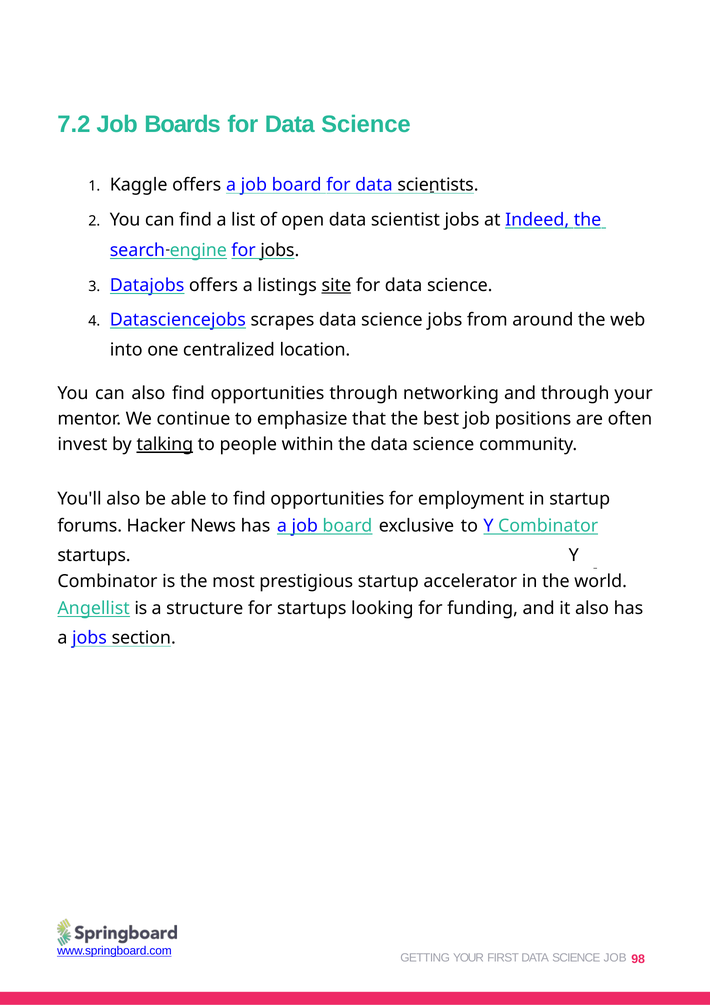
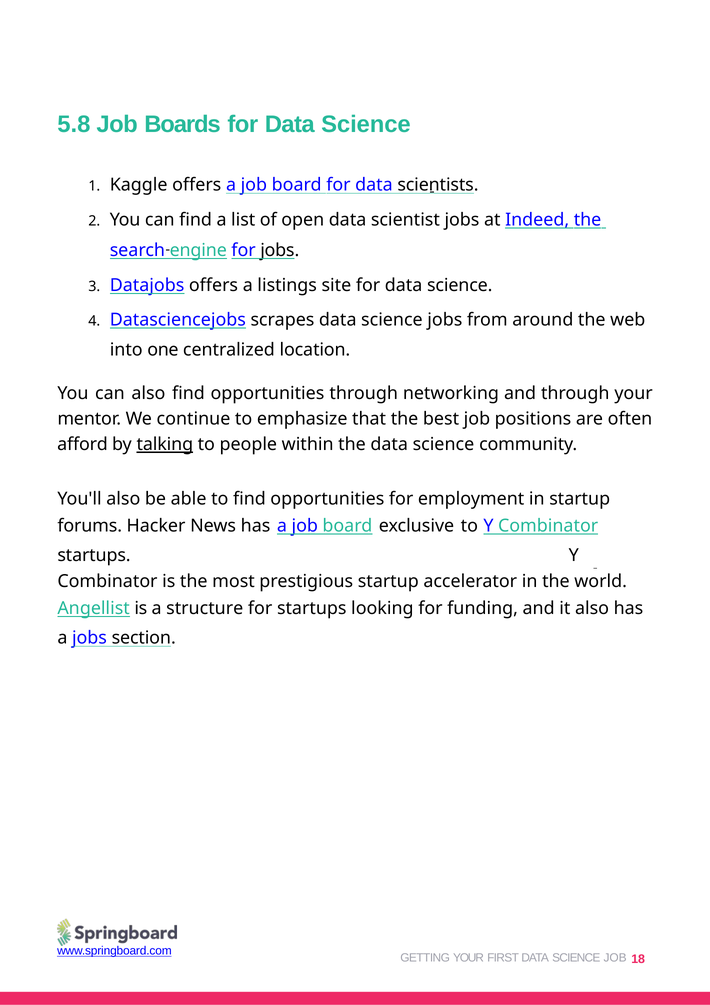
7.2: 7.2 -> 5.8 (74, 125)
site underline: present -> none (336, 285)
invest: invest -> afford (83, 444)
98: 98 -> 18 (638, 959)
